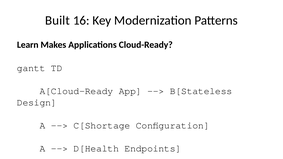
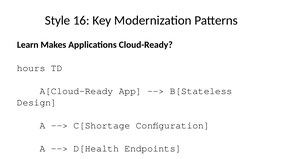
Built: Built -> Style (58, 21)
gantt: gantt -> hours (31, 68)
